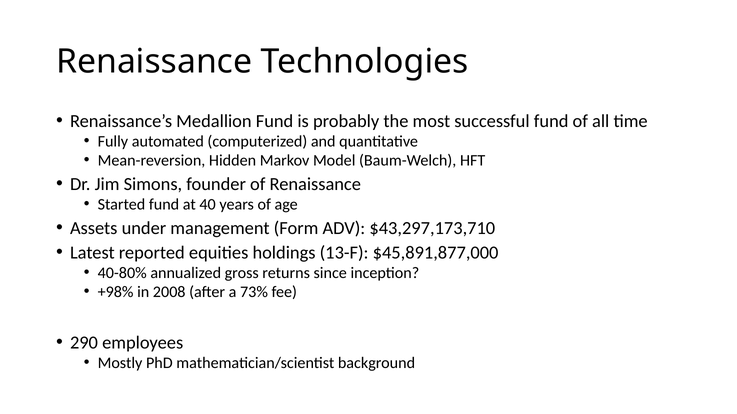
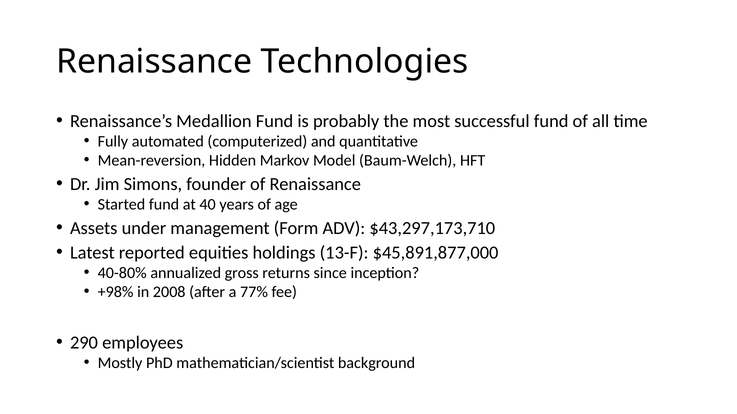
73%: 73% -> 77% (254, 293)
